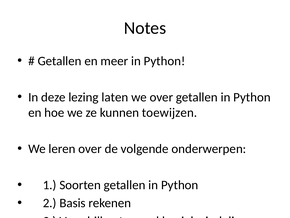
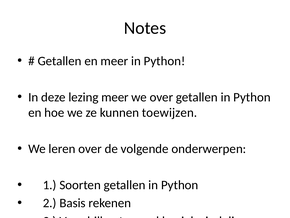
lezing laten: laten -> meer (115, 97)
